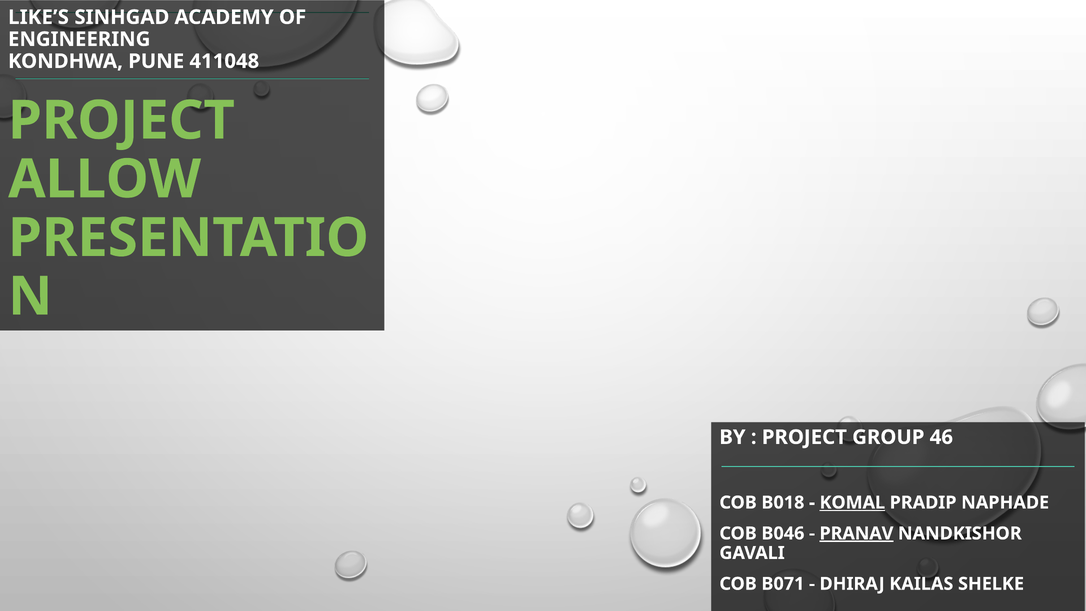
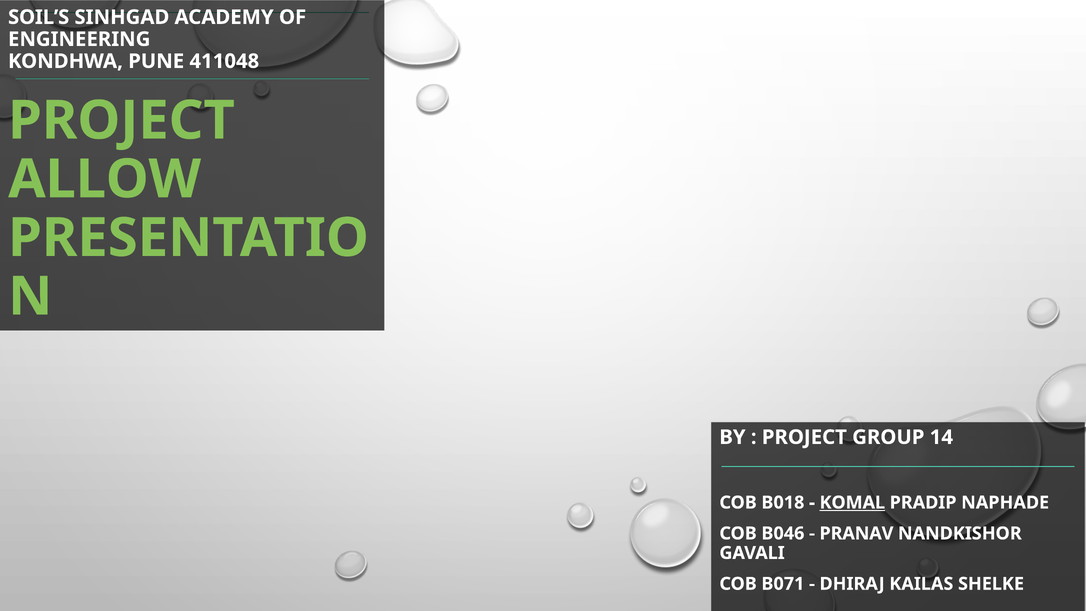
LIKE’S: LIKE’S -> SOIL’S (39, 17)
46: 46 -> 14 (941, 437)
PRANAV underline: present -> none (856, 533)
